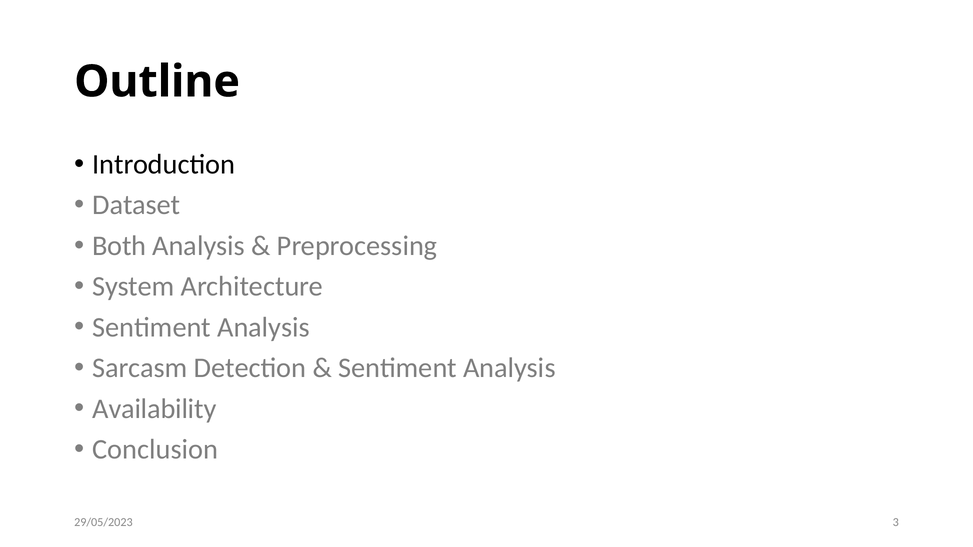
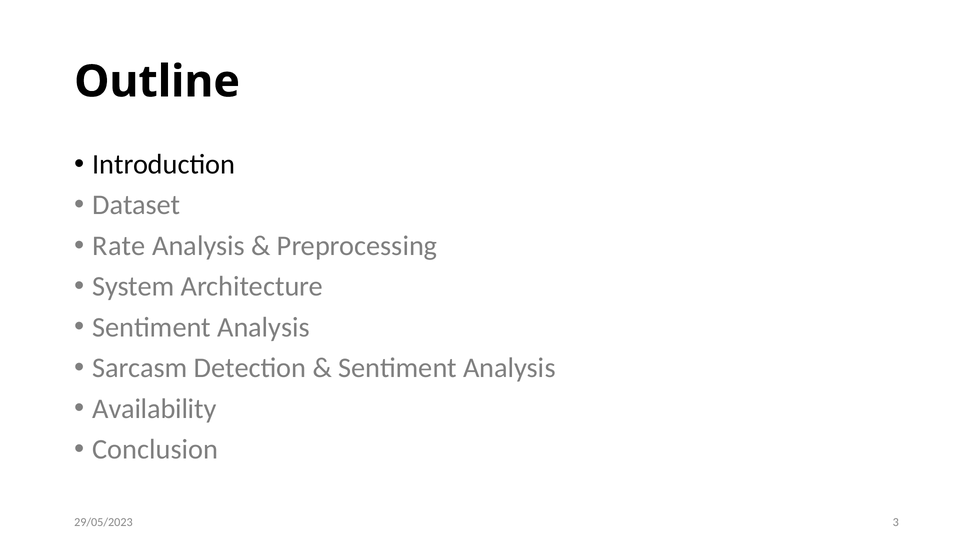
Both: Both -> Rate (119, 246)
